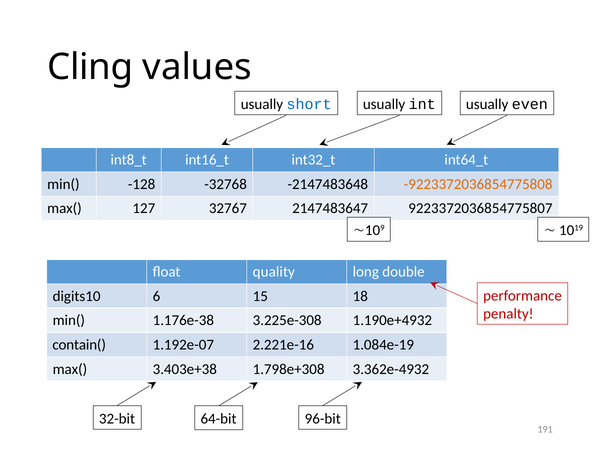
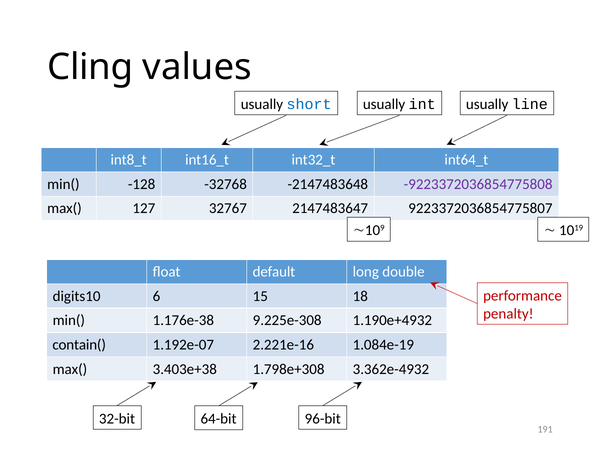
even: even -> line (530, 104)
-9223372036854775808 colour: orange -> purple (478, 184)
quality: quality -> default (274, 272)
3.225e-308: 3.225e-308 -> 9.225e-308 (287, 320)
